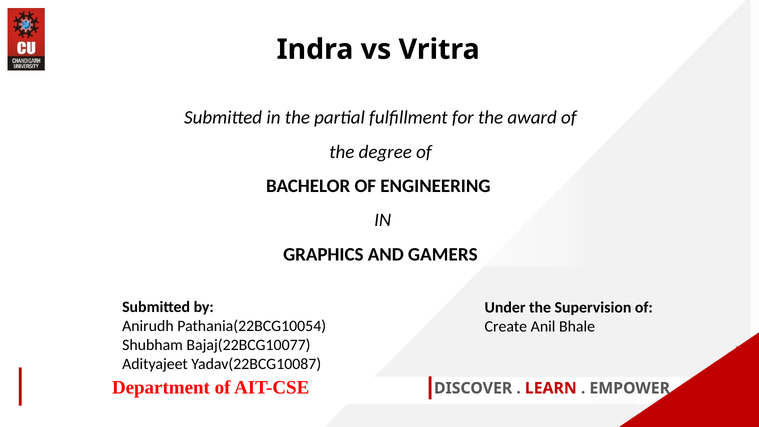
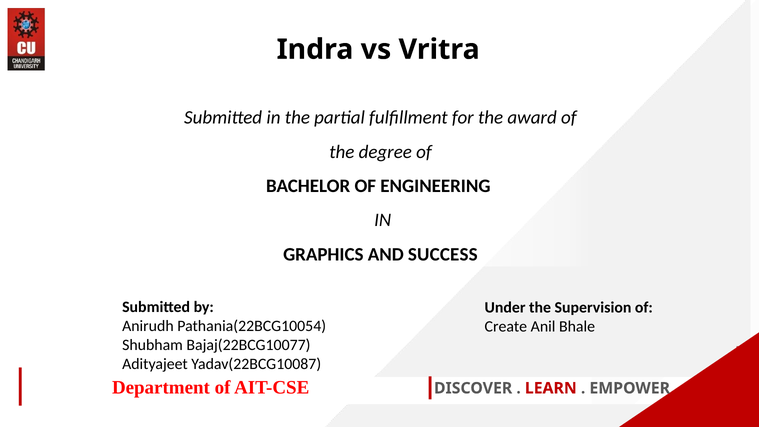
GAMERS: GAMERS -> SUCCESS (443, 254)
